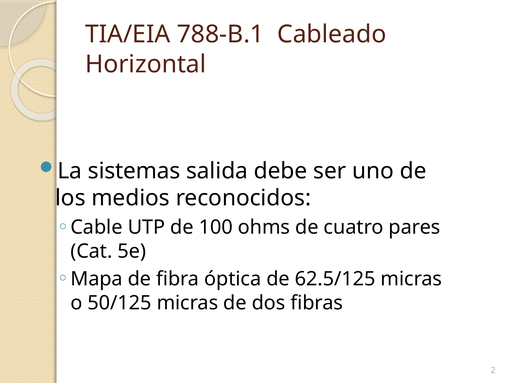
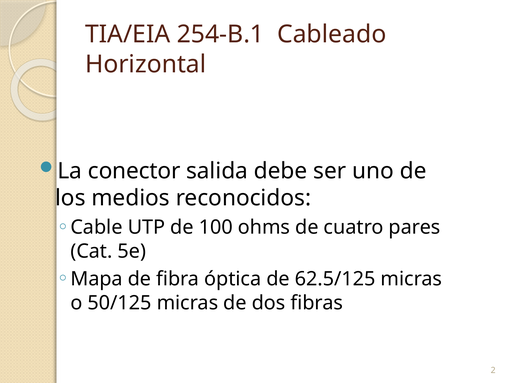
788-B.1: 788-B.1 -> 254-B.1 (220, 34)
sistemas: sistemas -> conector (134, 171)
